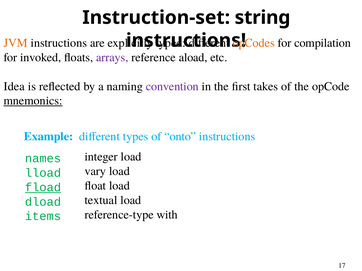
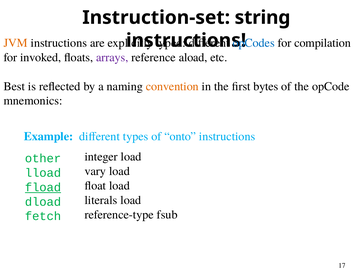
opCodes colour: orange -> blue (254, 43)
Idea: Idea -> Best (14, 86)
convention colour: purple -> orange (172, 86)
takes: takes -> bytes (266, 86)
mnemonics underline: present -> none (33, 101)
names: names -> other (43, 159)
textual: textual -> literals (101, 200)
with: with -> fsub (167, 215)
items: items -> fetch (43, 217)
